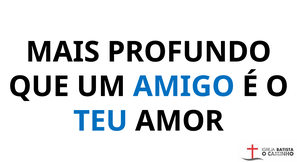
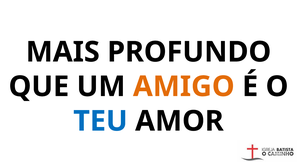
AMIGO colour: blue -> orange (184, 86)
